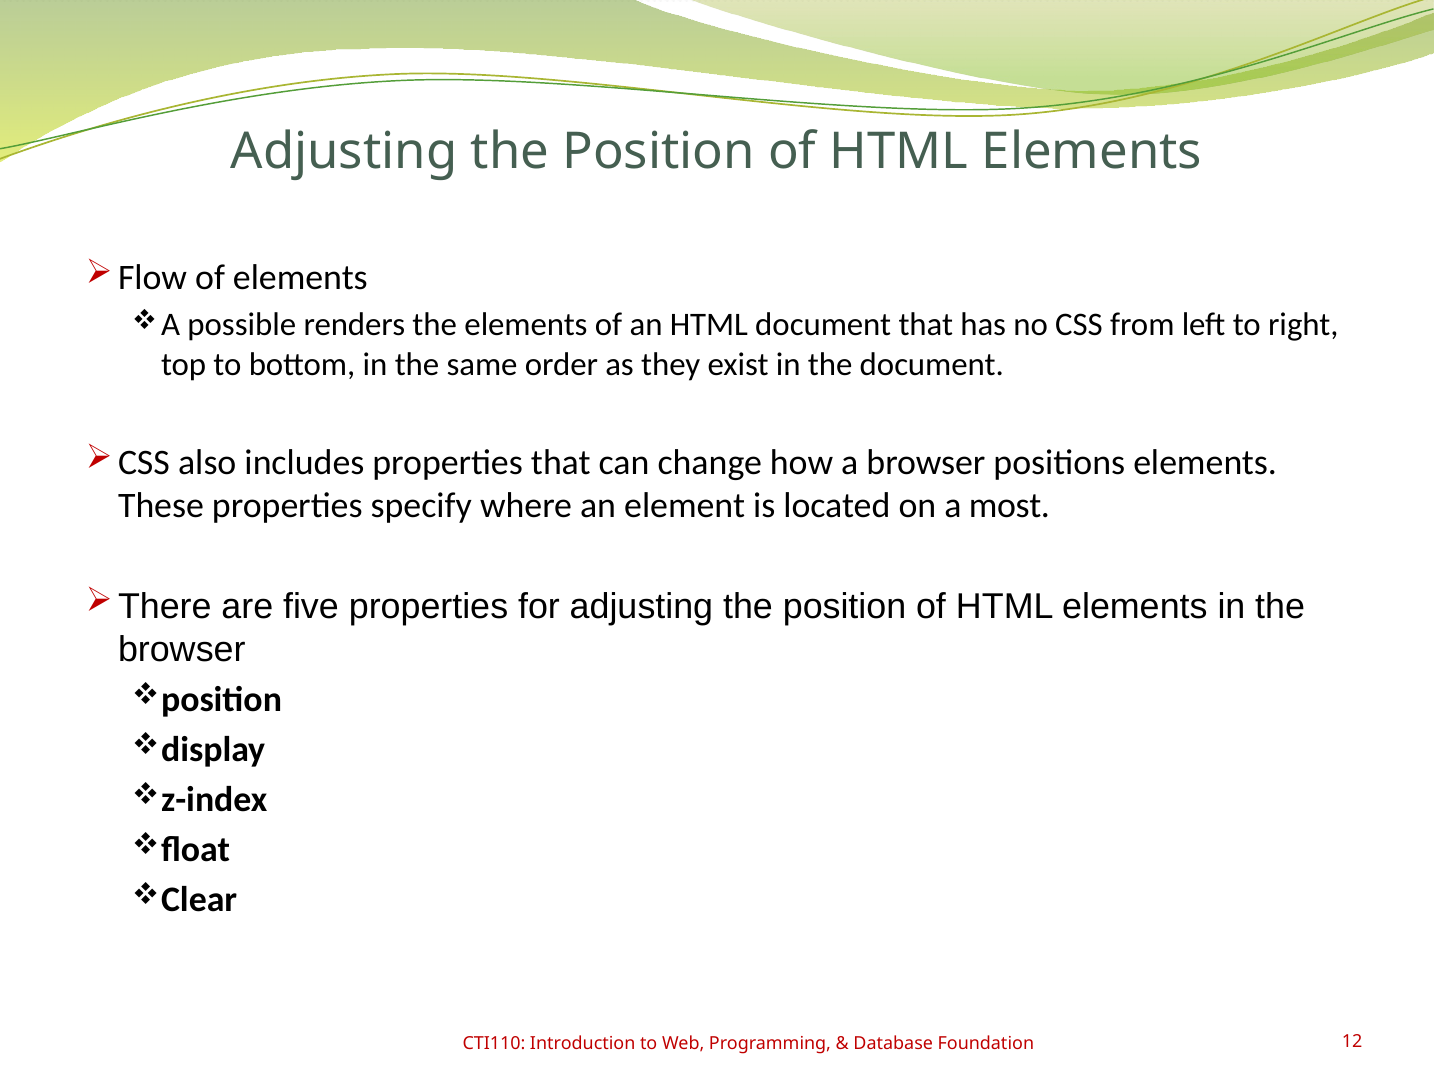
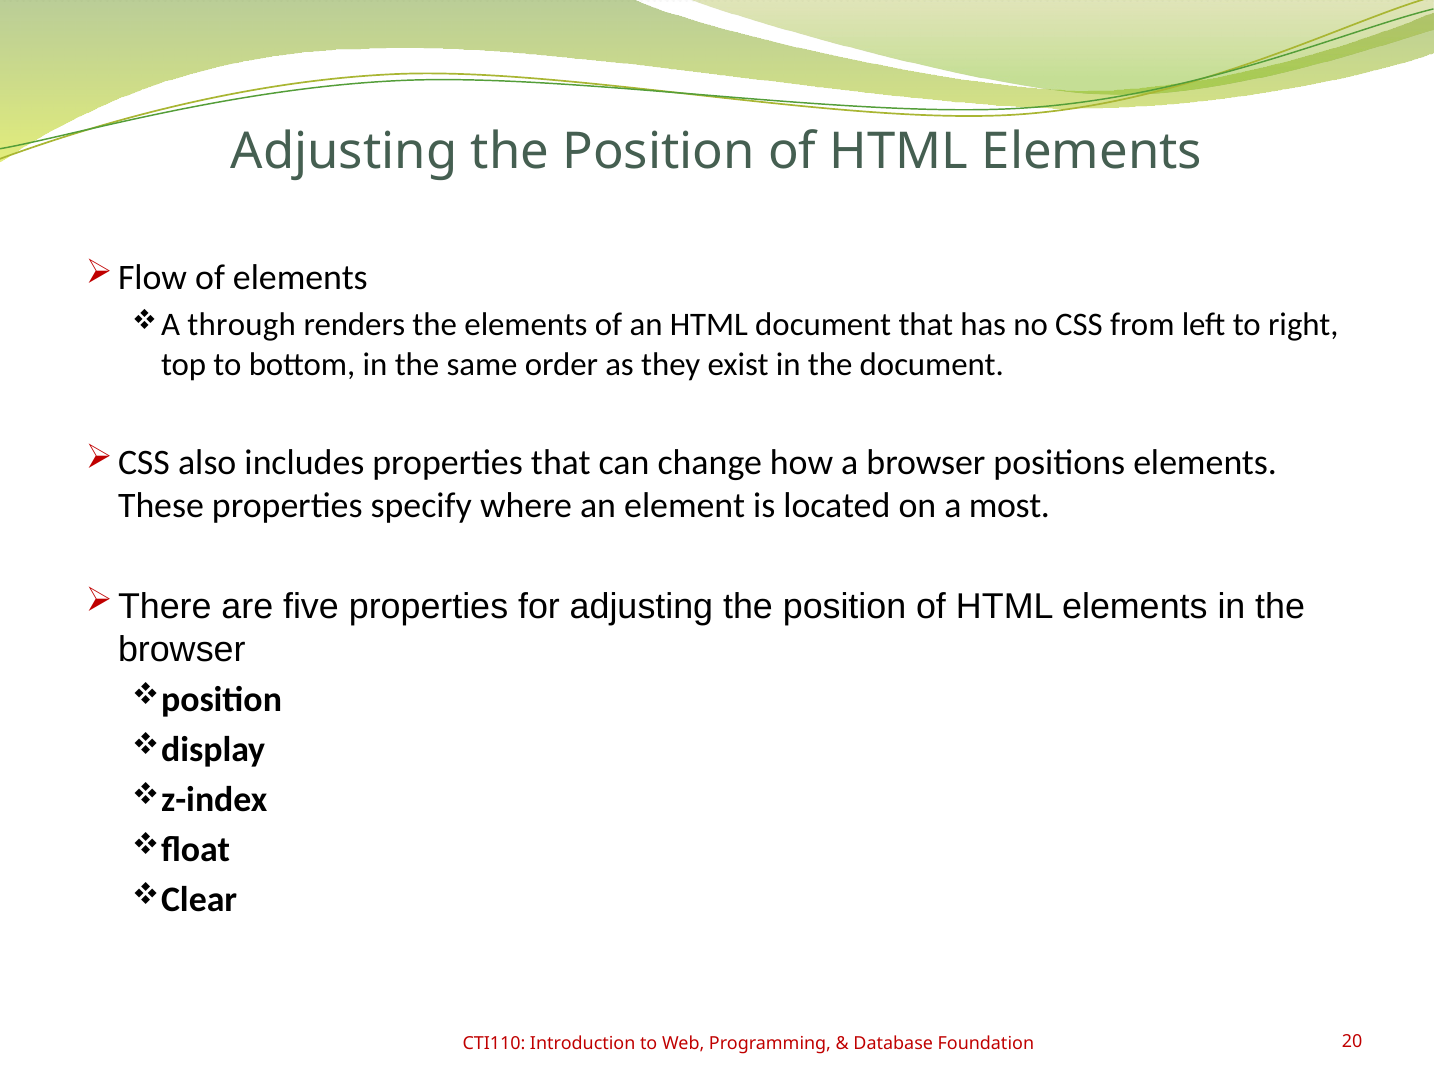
possible: possible -> through (242, 325)
12: 12 -> 20 (1352, 1042)
